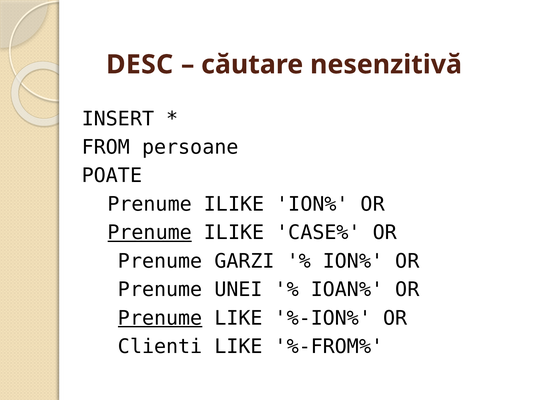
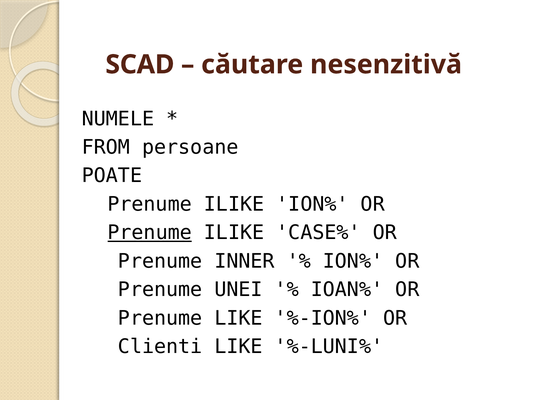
DESC: DESC -> SCAD (140, 65)
INSERT: INSERT -> NUMELE (118, 119)
GARZI: GARZI -> INNER (245, 261)
Prenume underline: present -> none (160, 318)
%-FROM%: %-FROM% -> %-LUNI% (329, 347)
